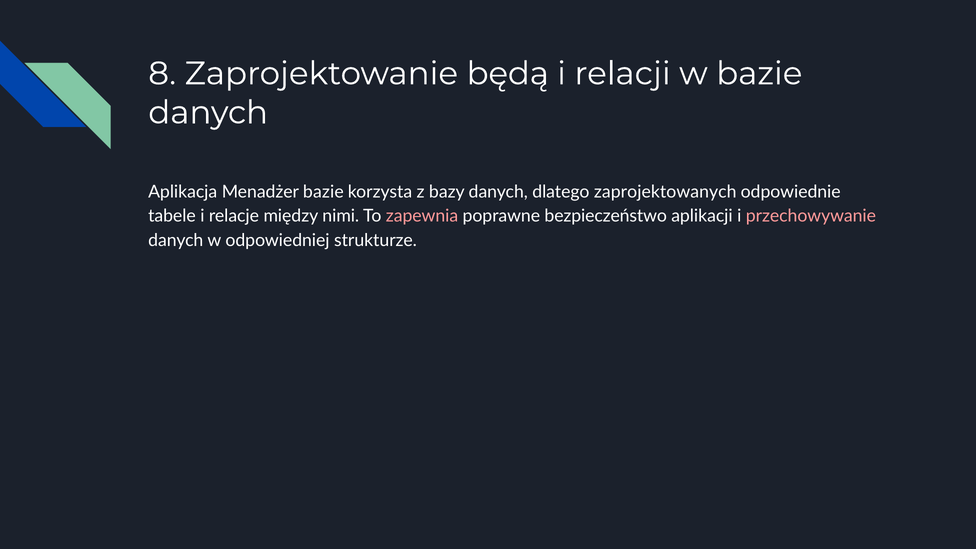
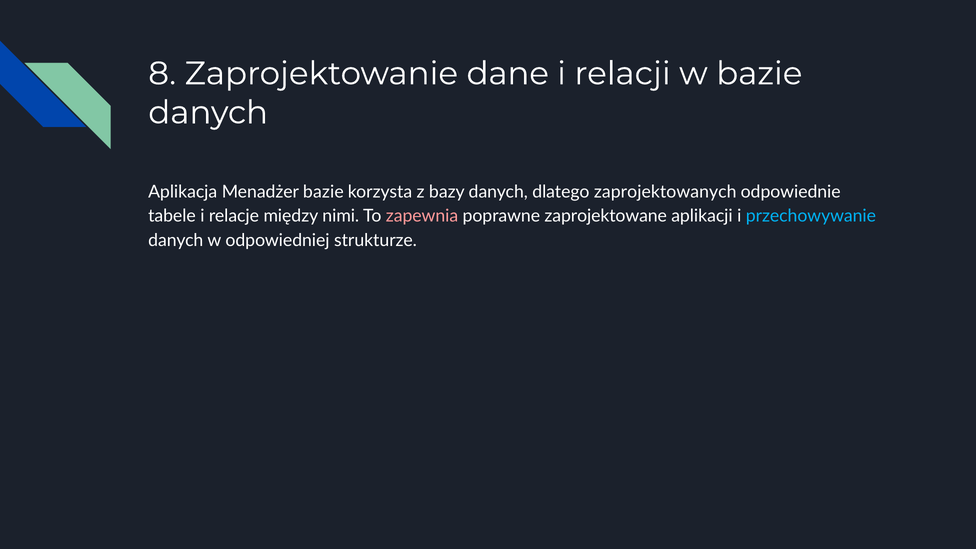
będą: będą -> dane (508, 74)
bezpieczeństwo: bezpieczeństwo -> zaprojektowane (606, 216)
przechowywanie colour: pink -> light blue (811, 216)
